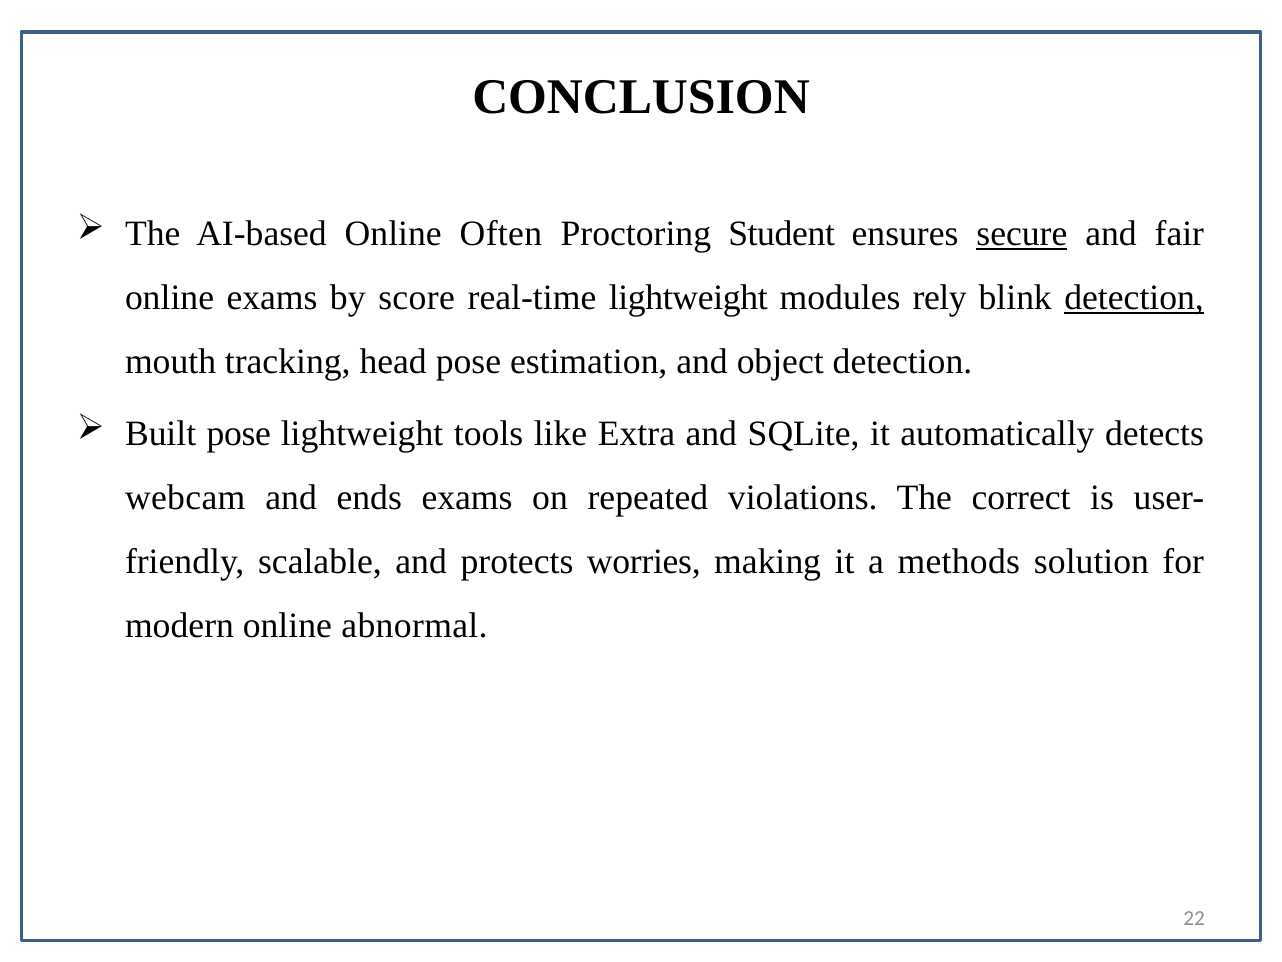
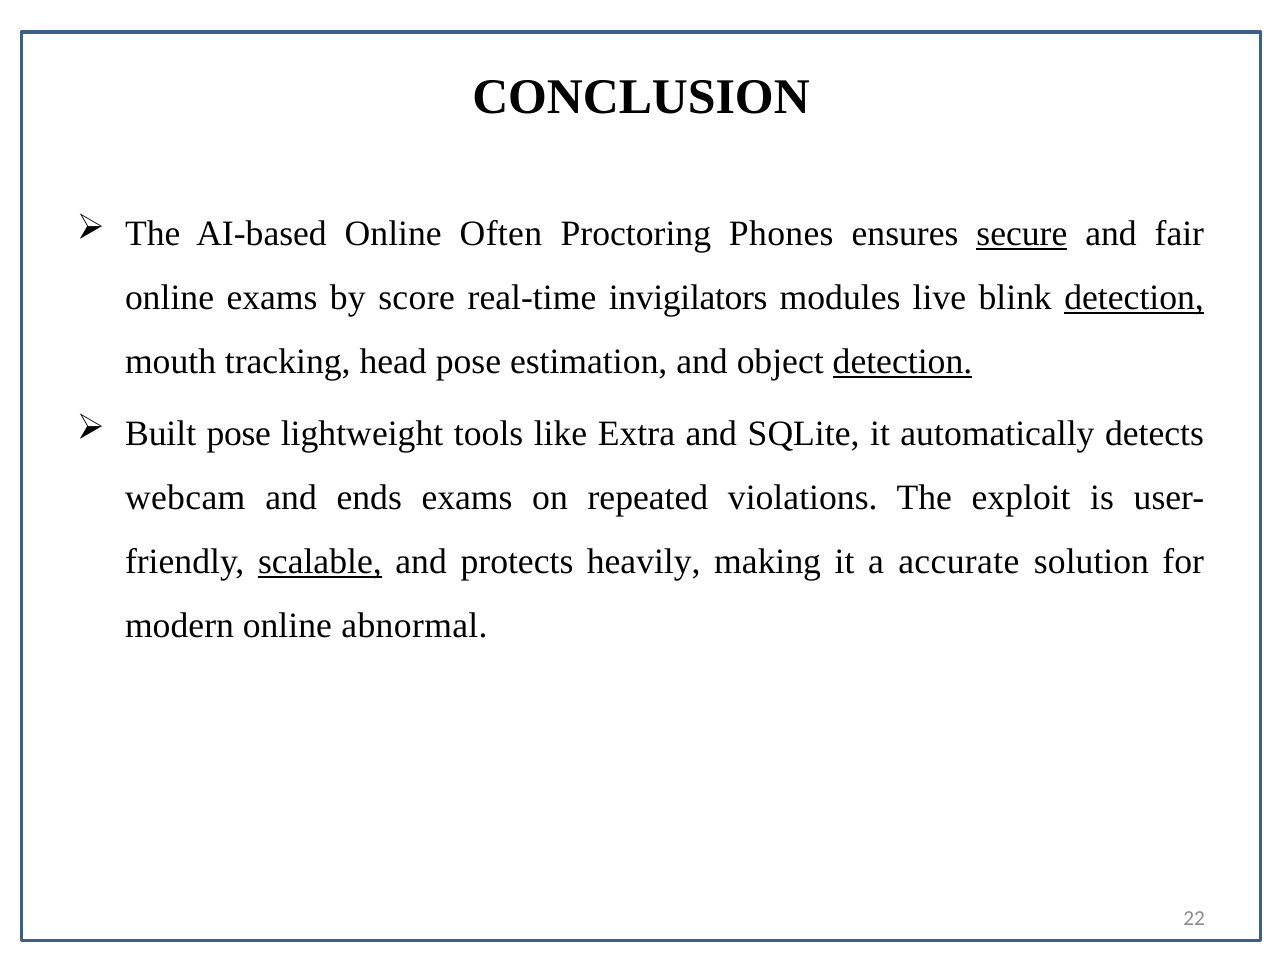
Student: Student -> Phones (781, 233)
real-time lightweight: lightweight -> invigilators (688, 298)
rely: rely -> live (939, 298)
detection underline: none -> present (903, 362)
correct: correct -> exploit (1021, 497)
scalable underline: none -> present (320, 561)
worries: worries -> heavily (644, 561)
methods: methods -> accurate (959, 561)
